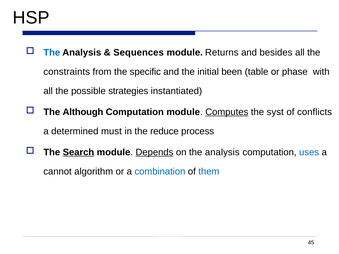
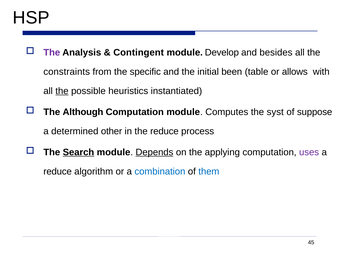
The colour: blue -> purple (52, 53)
Sequences: Sequences -> Contingent (139, 53)
Returns: Returns -> Develop (222, 53)
phase: phase -> allows (295, 72)
the underline: none -> present (62, 91)
strategies: strategies -> heuristics (128, 91)
Computes underline: present -> none (227, 112)
conflicts: conflicts -> suppose (315, 112)
must: must -> other (112, 131)
on the analysis: analysis -> applying (222, 152)
uses colour: blue -> purple (309, 152)
cannot: cannot -> reduce (58, 172)
